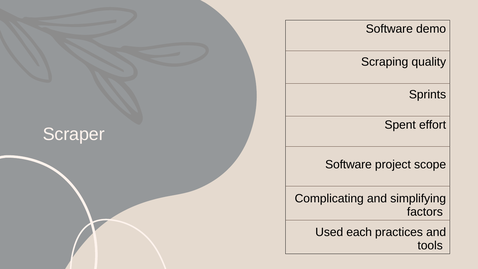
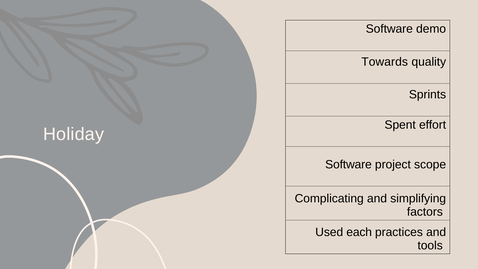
Scraping: Scraping -> Towards (385, 62)
Scraper: Scraper -> Holiday (74, 134)
